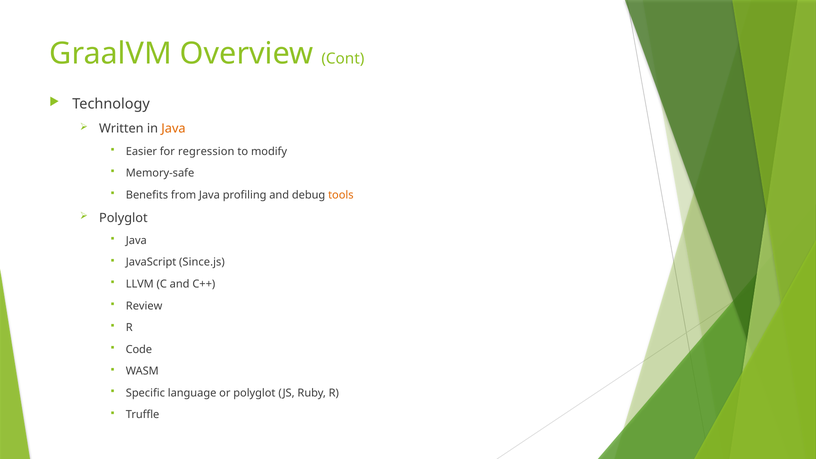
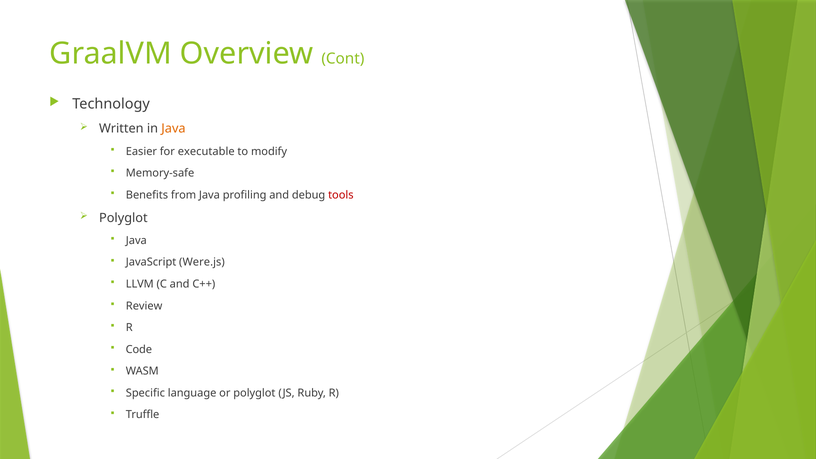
regression: regression -> executable (206, 151)
tools colour: orange -> red (341, 195)
Since.js: Since.js -> Were.js (202, 262)
